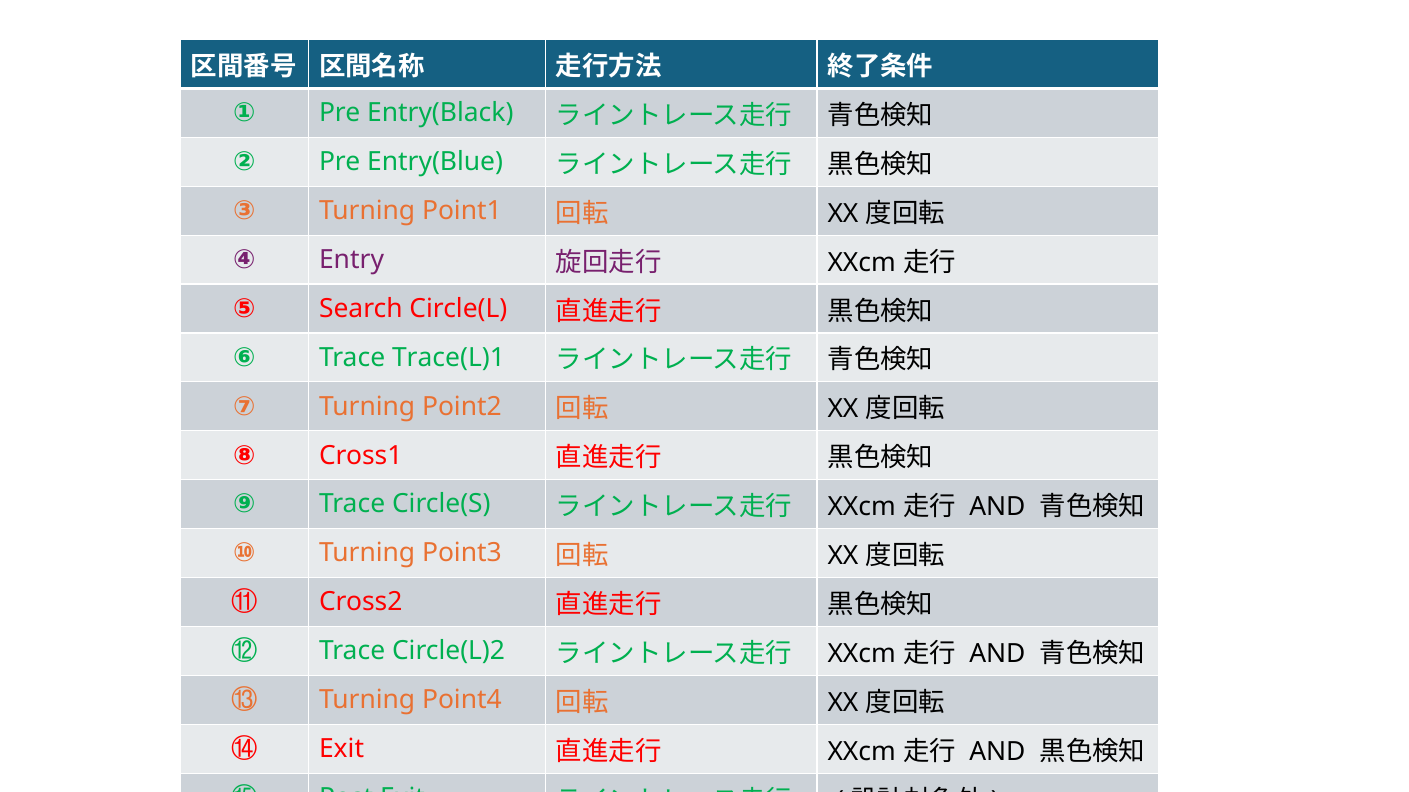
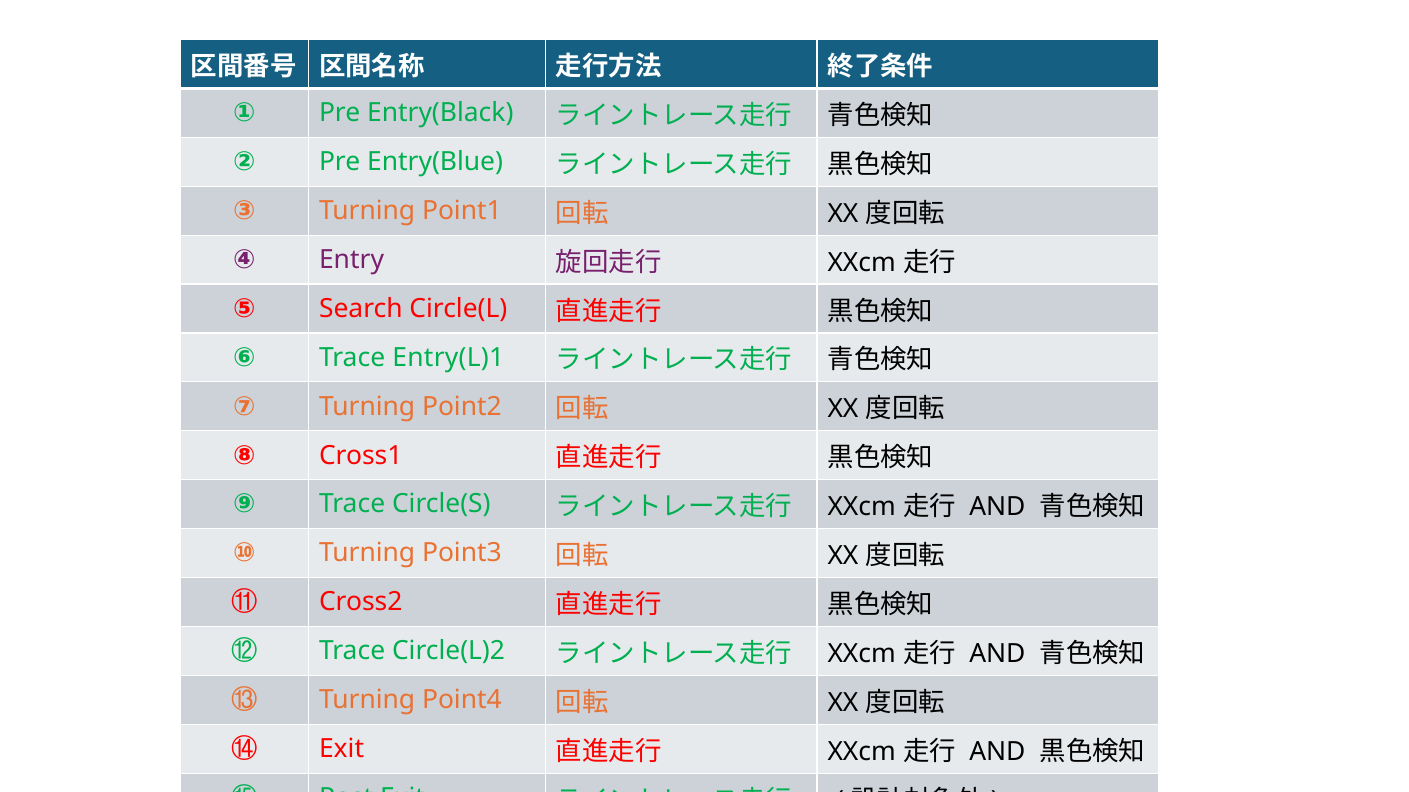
Trace(L)1: Trace(L)1 -> Entry(L)1 (448, 358)
